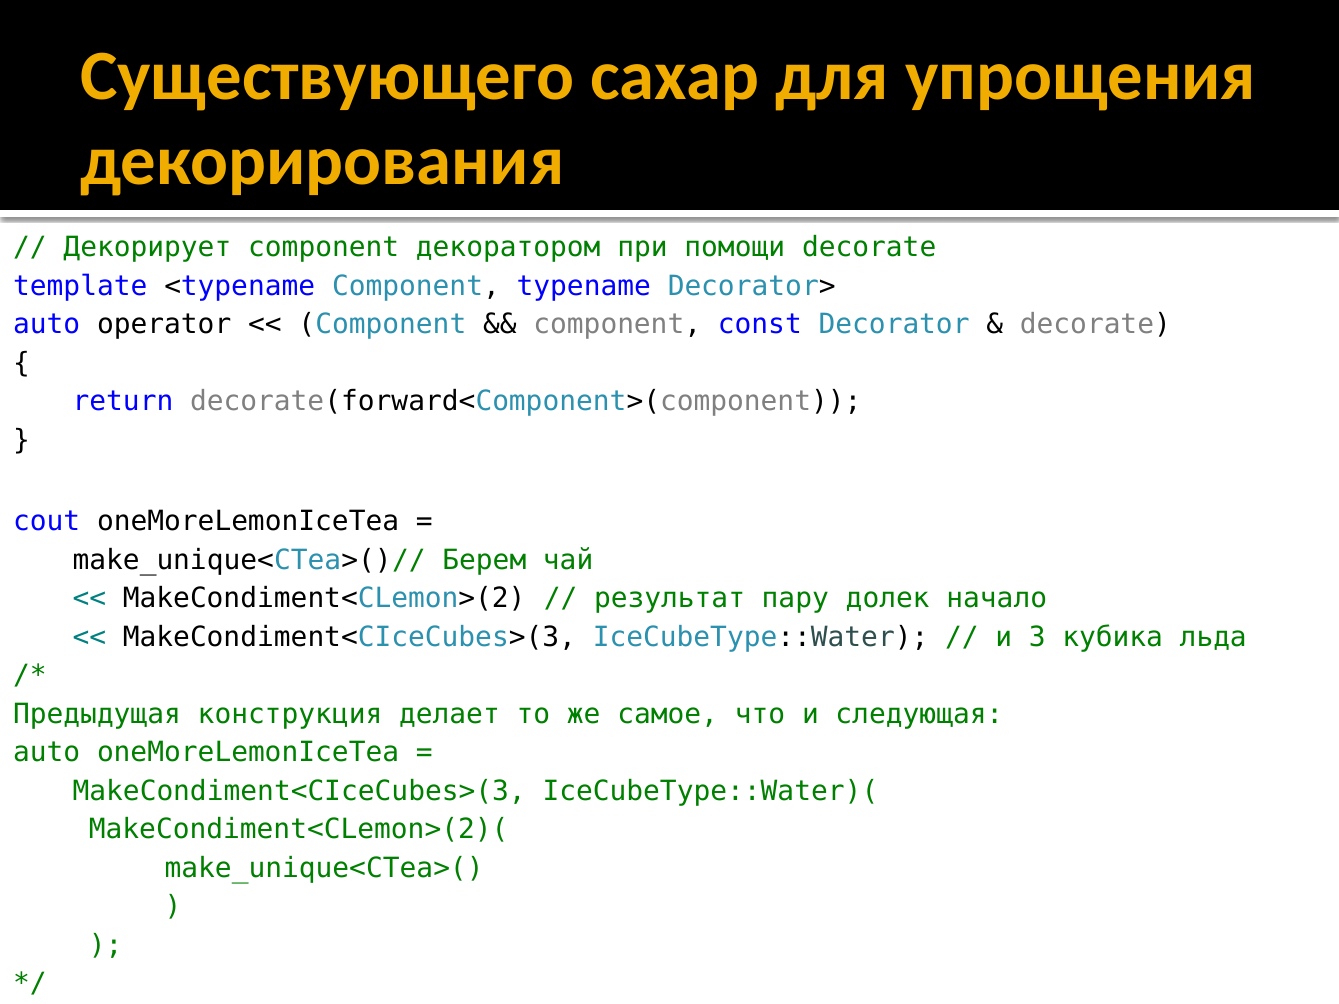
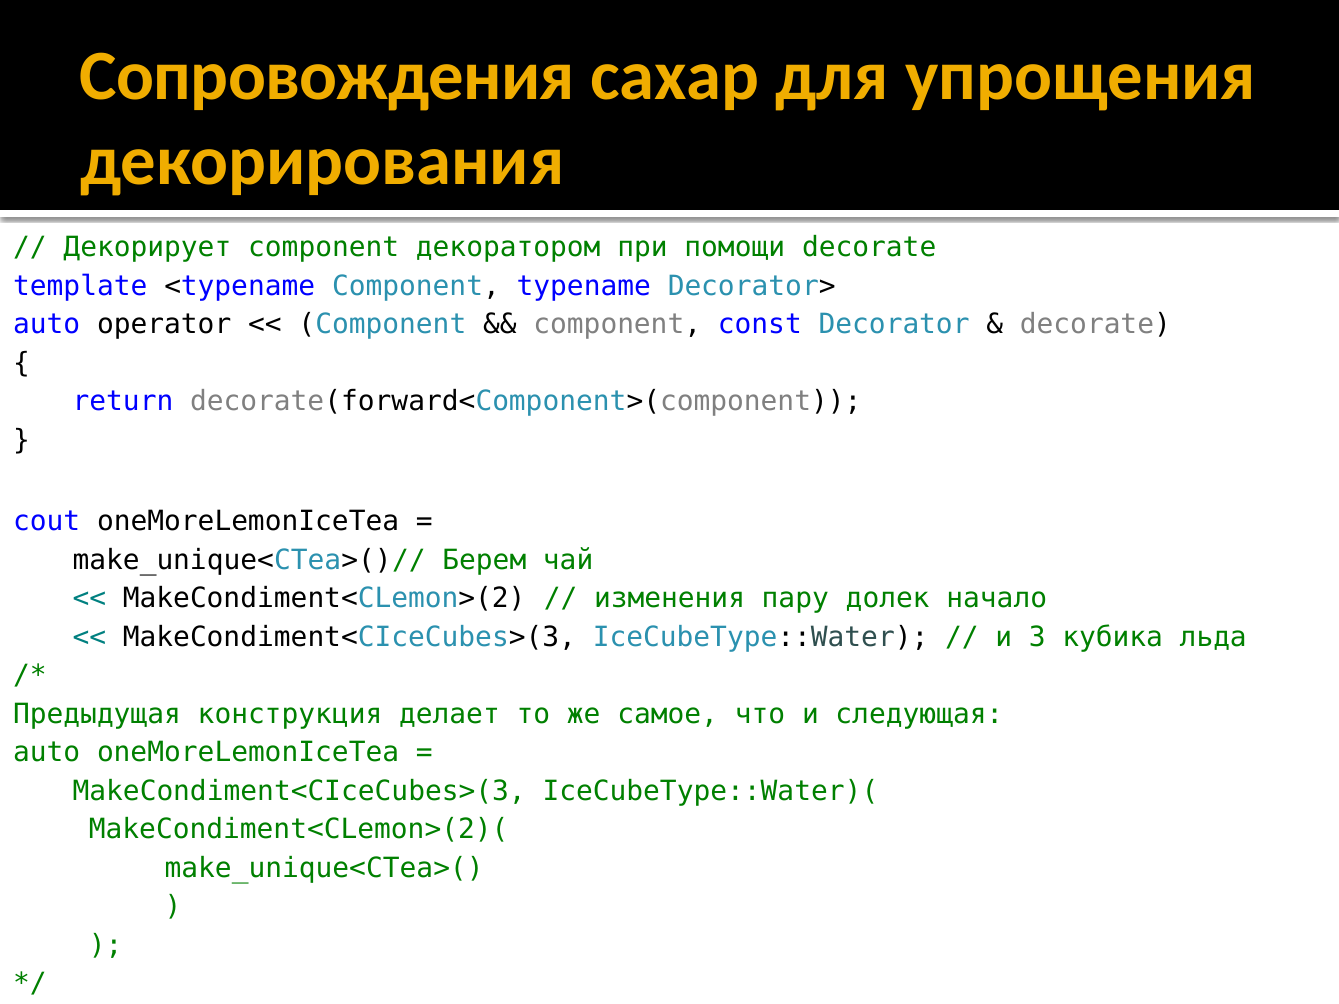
Существующего: Существующего -> Сопровождения (328, 76)
результат: результат -> изменения (670, 599)
